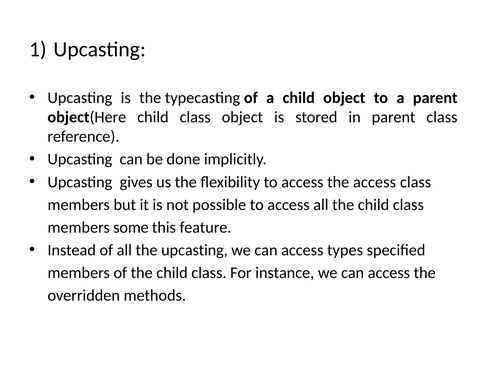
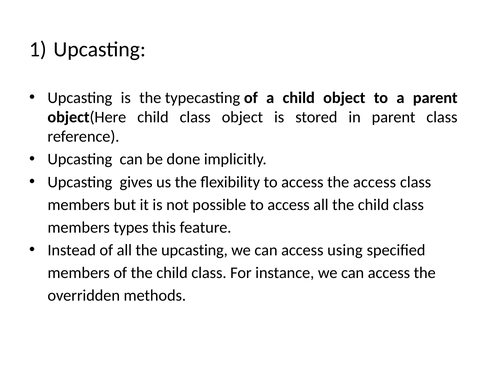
some: some -> types (131, 228)
types: types -> using (345, 250)
